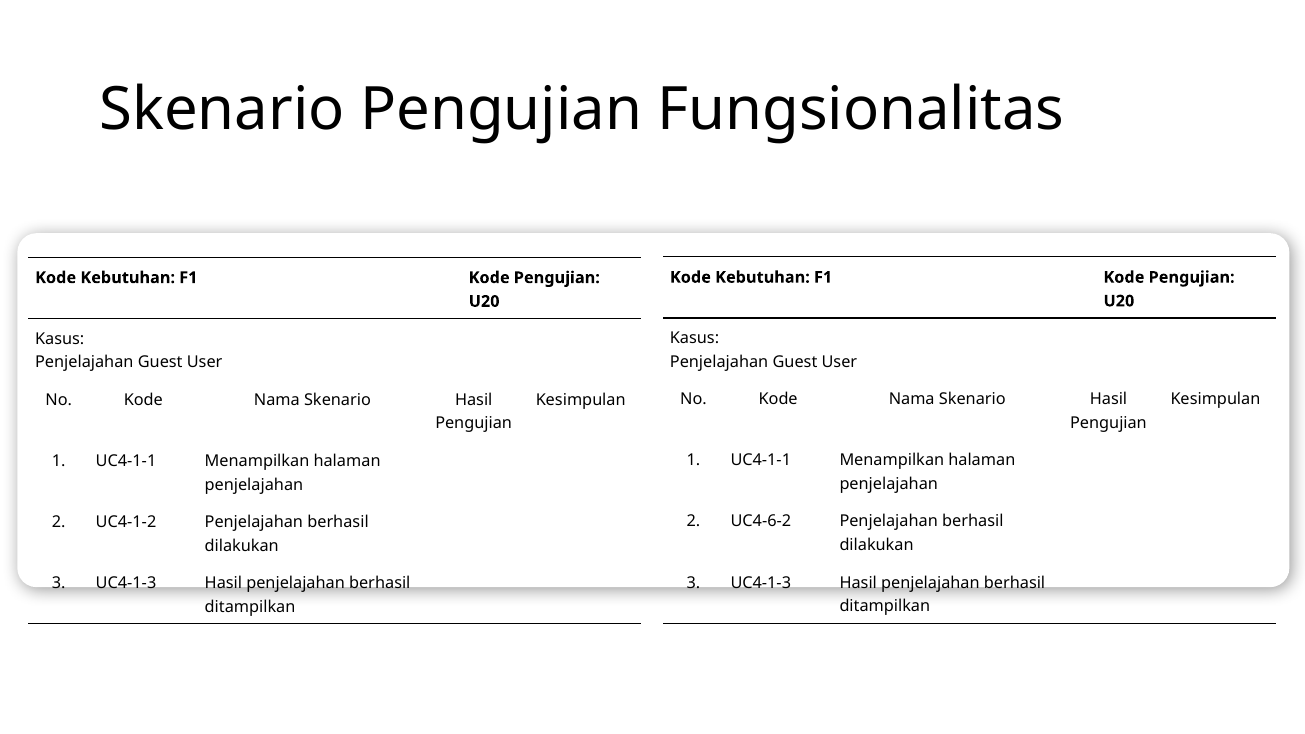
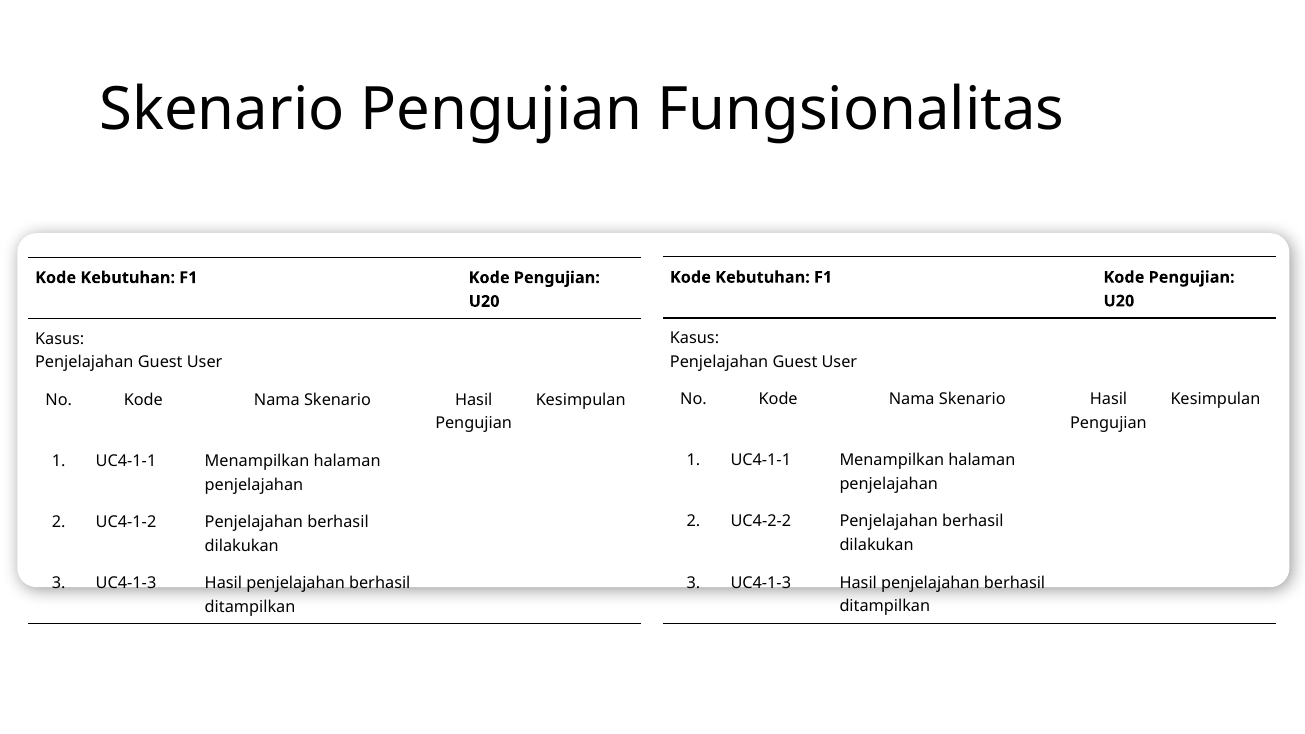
UC4-6-2: UC4-6-2 -> UC4-2-2 (761, 522)
